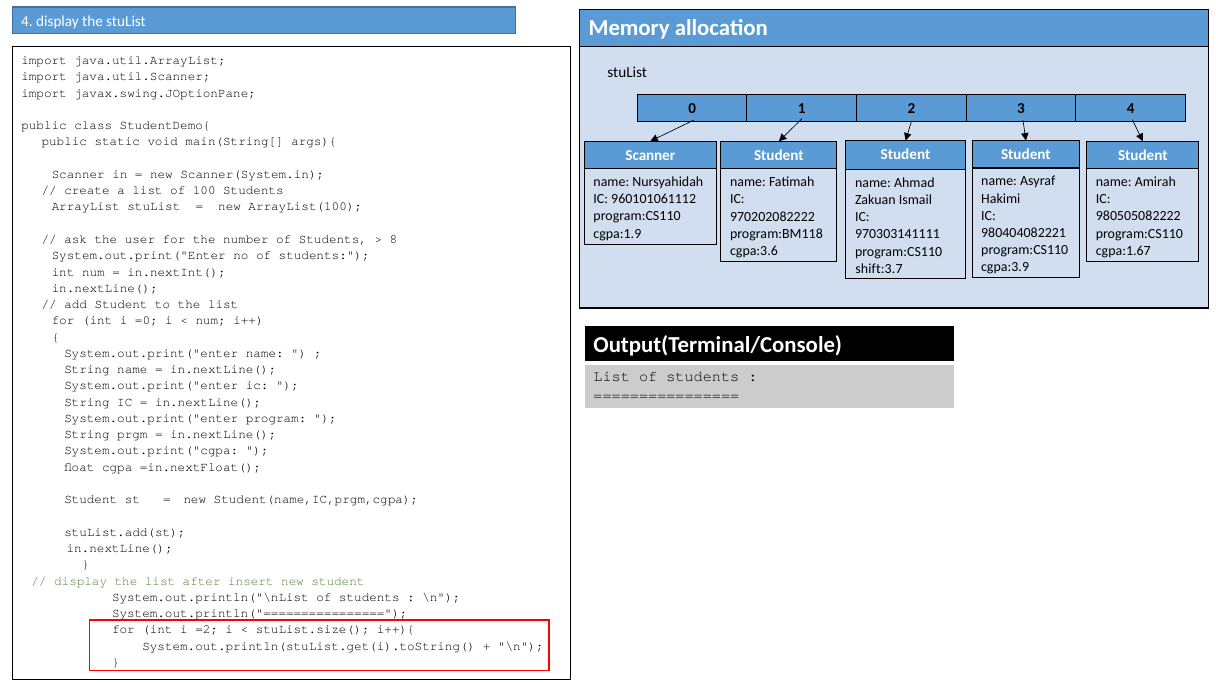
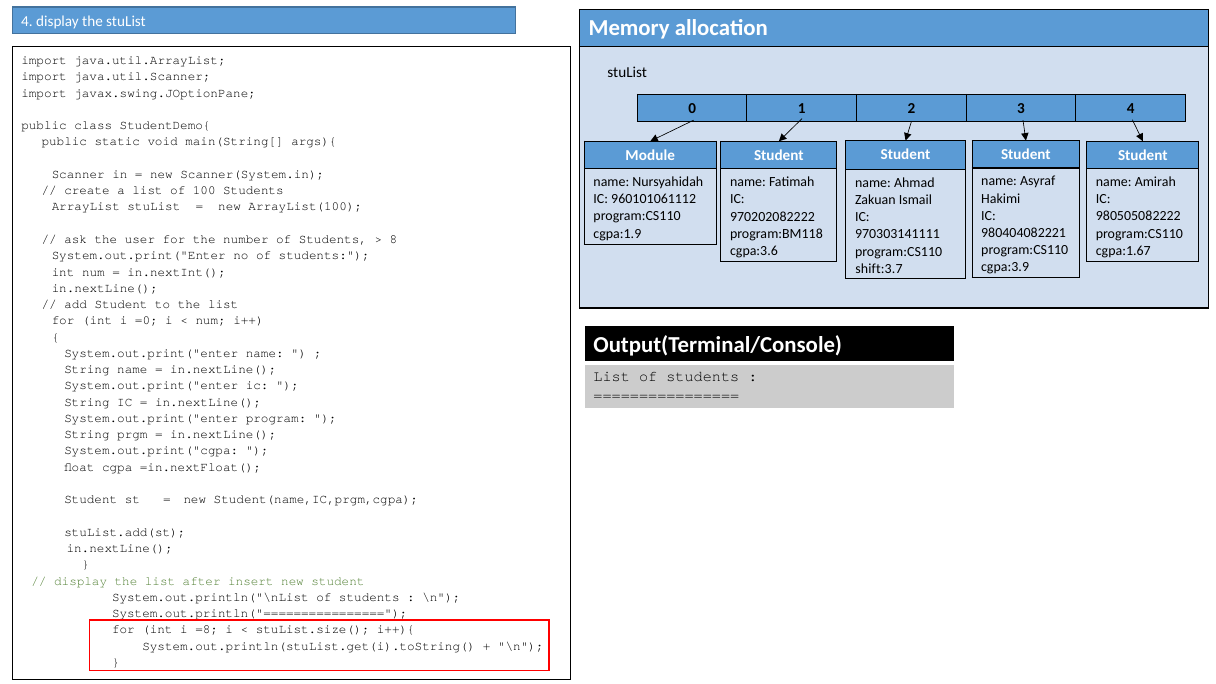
Scanner: Scanner -> Module (650, 155)
=2: =2 -> =8 (207, 630)
